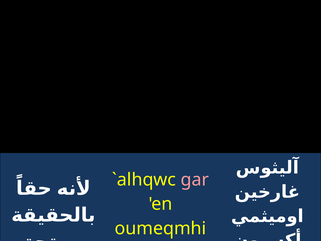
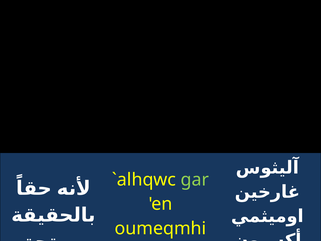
gar colour: pink -> light green (195, 180)
